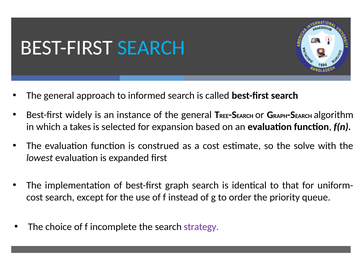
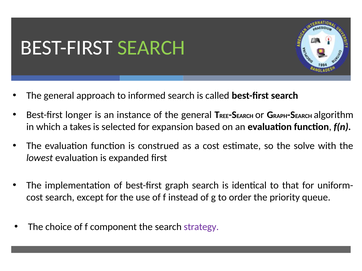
SEARCH colour: light blue -> light green (151, 48)
widely: widely -> longer (79, 115)
incomplete: incomplete -> component (113, 227)
